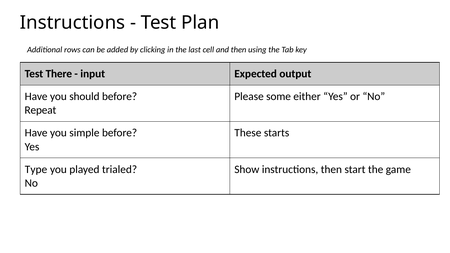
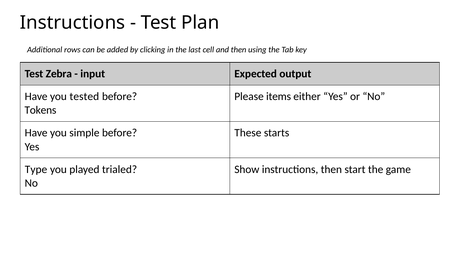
There: There -> Zebra (59, 74)
should: should -> tested (84, 97)
some: some -> items (279, 97)
Repeat: Repeat -> Tokens (40, 110)
